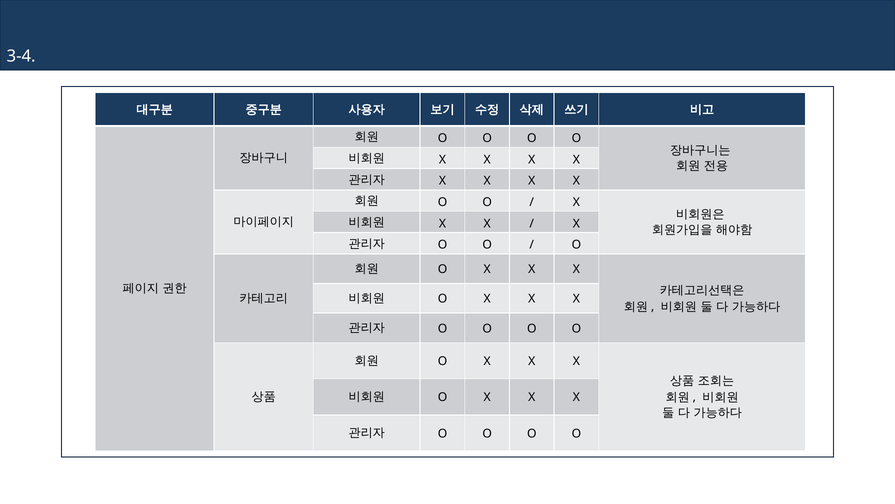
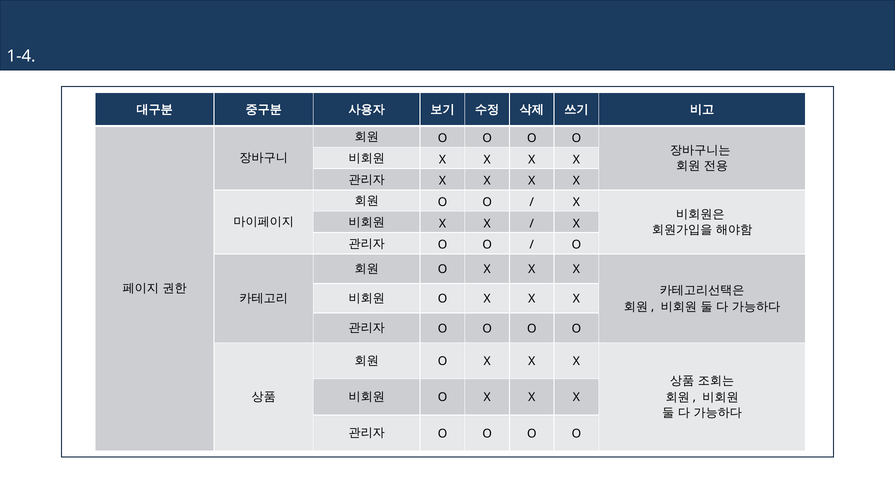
3-4: 3-4 -> 1-4 (21, 56)
